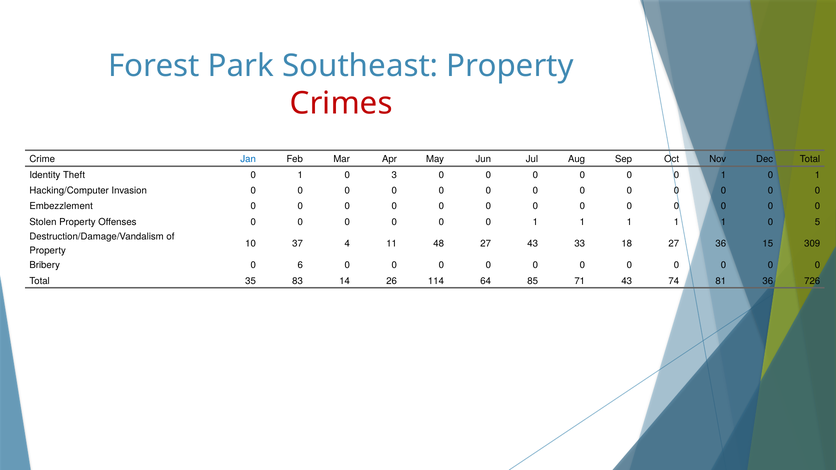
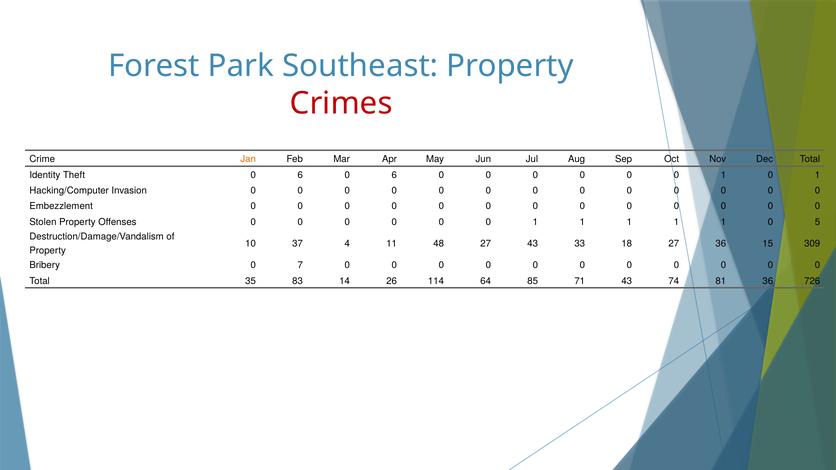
Jan colour: blue -> orange (248, 159)
Theft 0 1: 1 -> 6 (300, 175)
3: 3 -> 6 (394, 175)
6: 6 -> 7 (300, 265)
